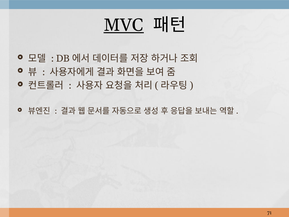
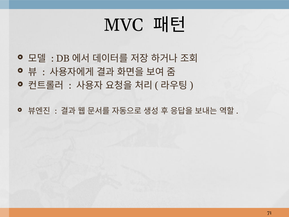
MVC underline: present -> none (124, 25)
